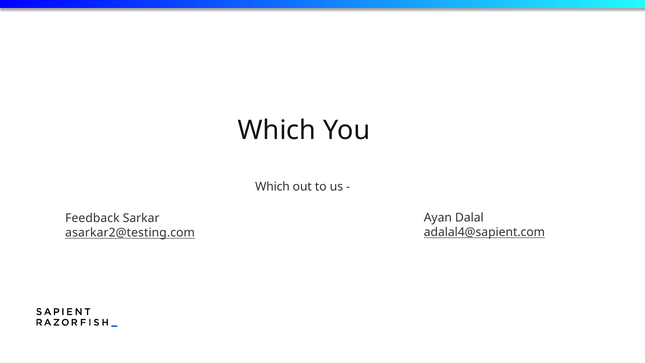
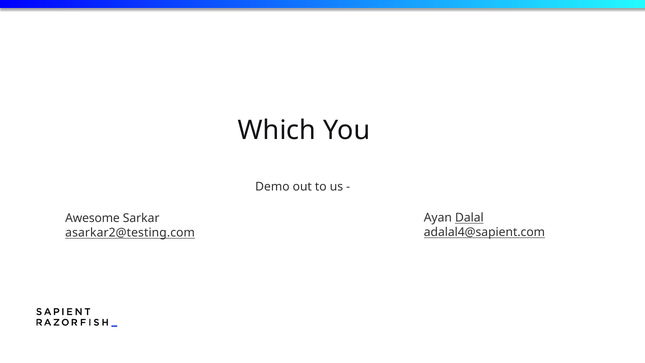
Which: Which -> Demo (272, 187)
Dalal underline: none -> present (469, 218)
Feedback: Feedback -> Awesome (93, 218)
